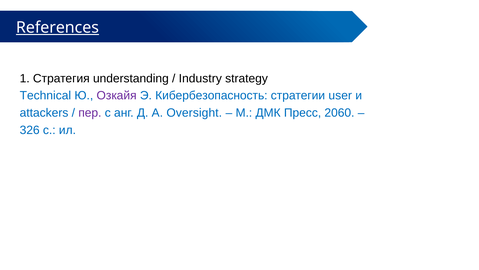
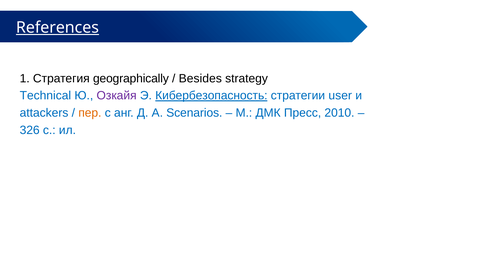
understanding: understanding -> geographically (131, 78)
Industry: Industry -> Besides (200, 78)
Кибербезопасность underline: none -> present (211, 95)
пер colour: purple -> orange (90, 113)
Oversight: Oversight -> Scenarios (194, 113)
2060: 2060 -> 2010 (339, 113)
